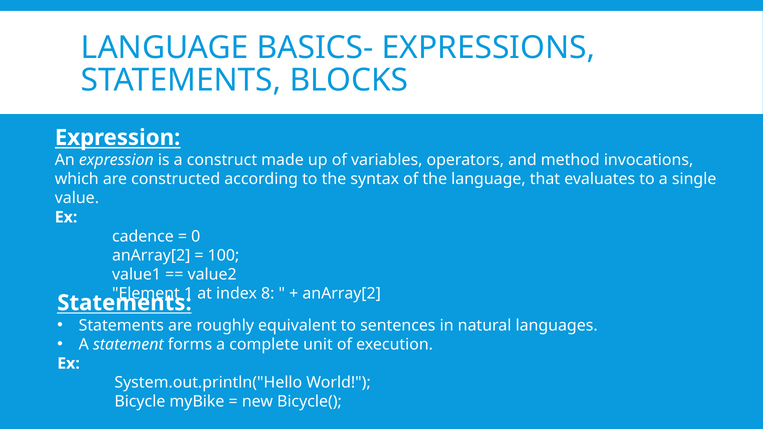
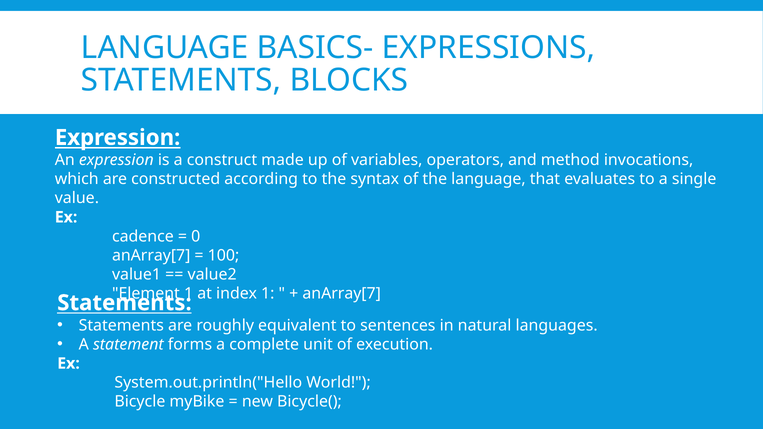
anArray[2: anArray[2 -> anArray[7 (151, 255)
index 8: 8 -> 1 (268, 294)
anArray[2: anArray[2 -> anArray[7 (342, 294)
